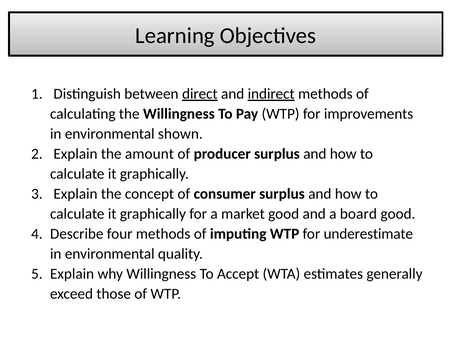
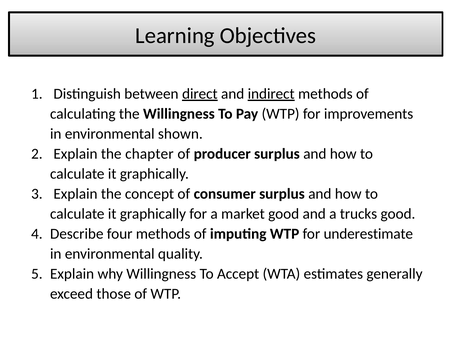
amount: amount -> chapter (149, 154)
board: board -> trucks (359, 214)
